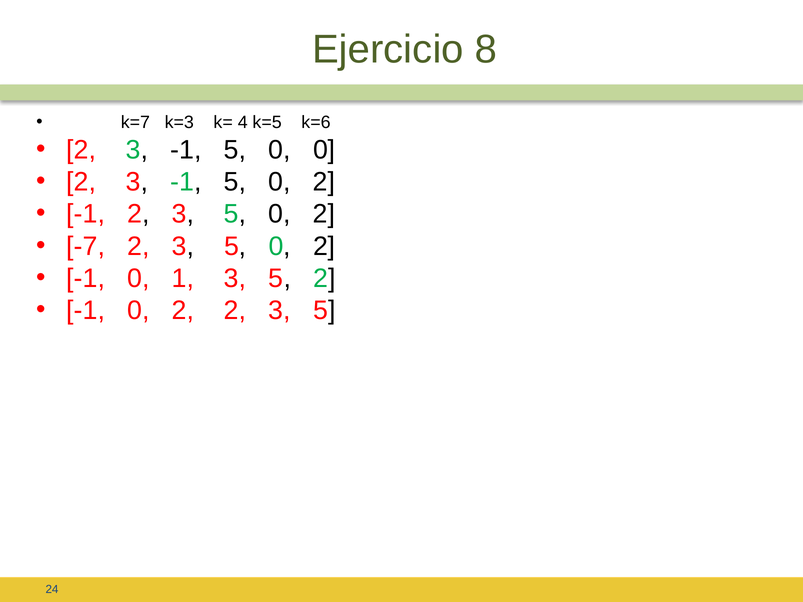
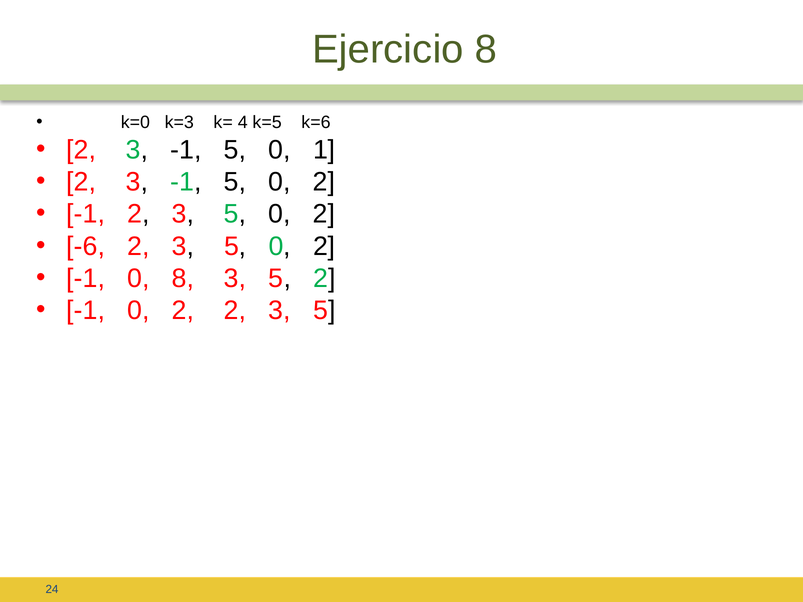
k=7: k=7 -> k=0 (135, 123)
0 0: 0 -> 1 (324, 150)
-7: -7 -> -6 (86, 246)
0 1: 1 -> 8 (183, 278)
